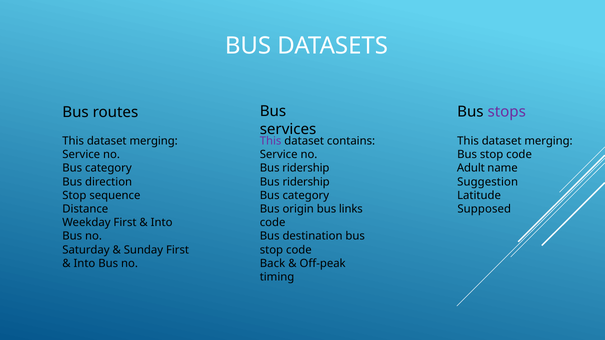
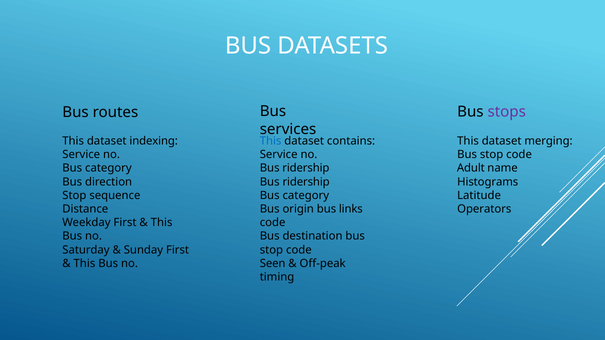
merging: merging -> indexing (154, 141)
This colour: purple -> blue (271, 141)
Suggestion: Suggestion -> Histograms (488, 182)
Supposed: Supposed -> Operators (484, 209)
Into: Into -> This (162, 223)
Into: Into -> This (84, 264)
Back: Back -> Seen (273, 264)
